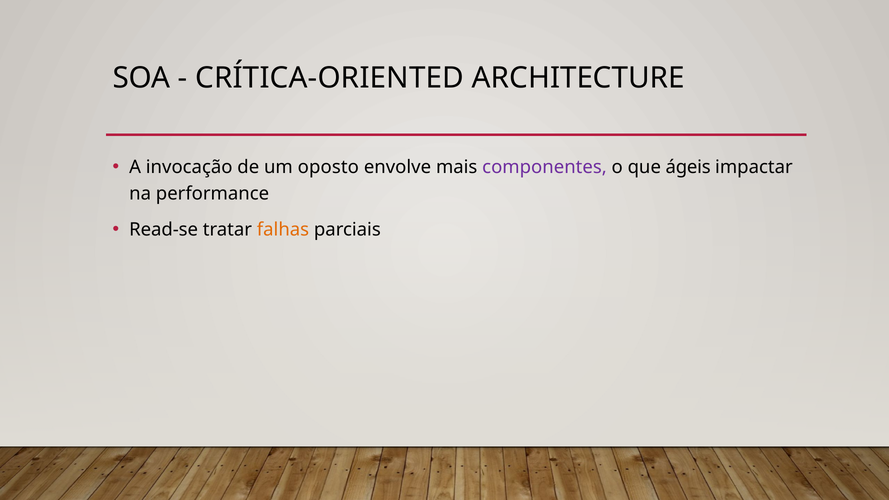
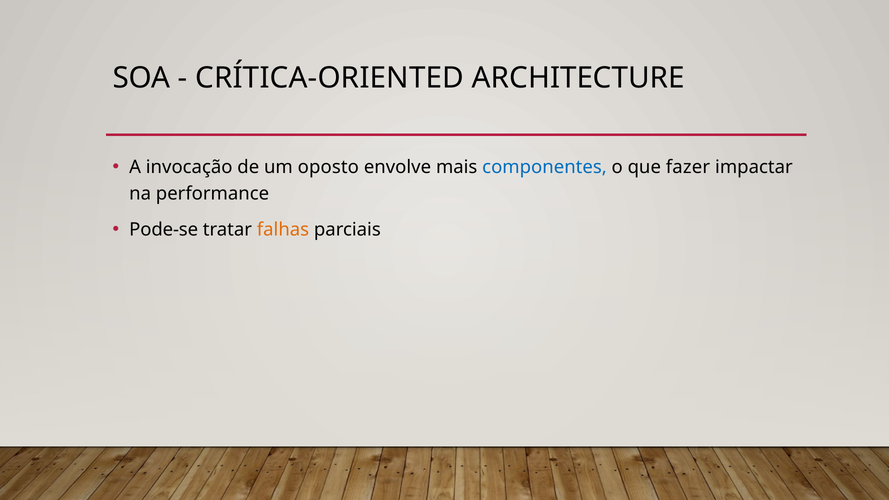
componentes colour: purple -> blue (544, 167)
ágeis: ágeis -> fazer (688, 167)
Read-se: Read-se -> Pode-se (164, 230)
